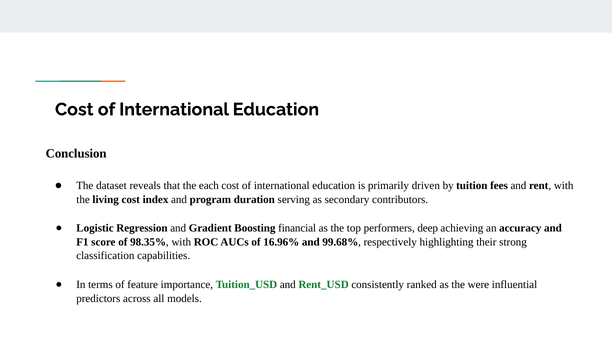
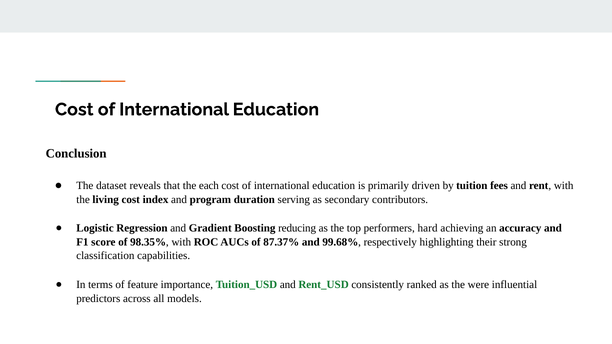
financial: financial -> reducing (297, 229)
deep: deep -> hard (428, 229)
16.96%: 16.96% -> 87.37% (281, 242)
